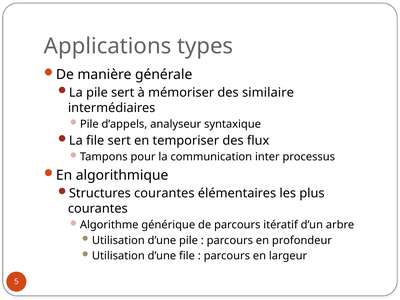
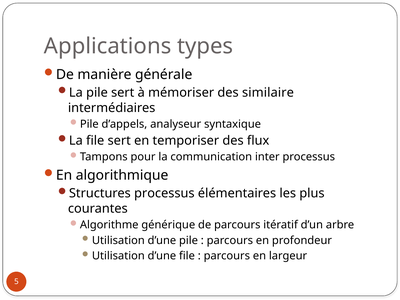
Structures courantes: courantes -> processus (164, 193)
